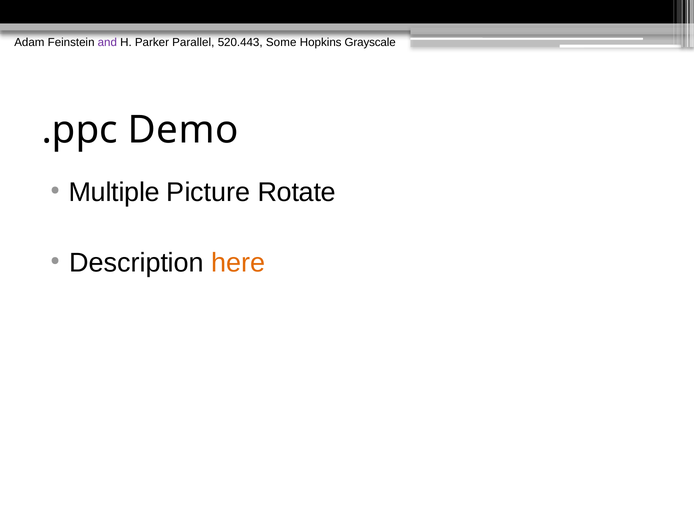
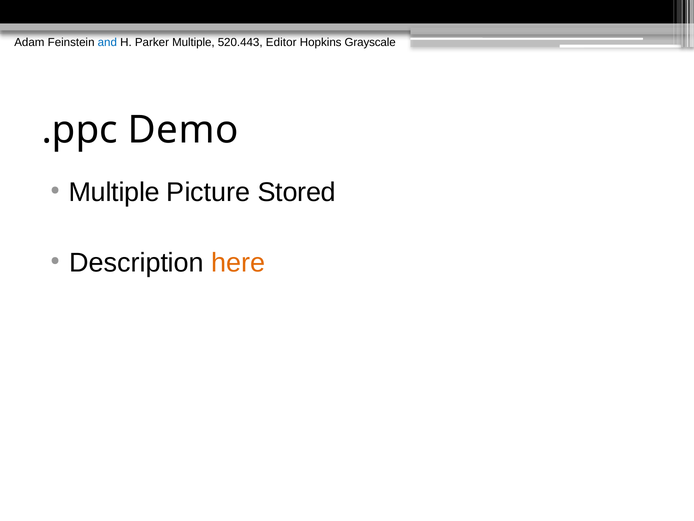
and colour: purple -> blue (107, 42)
Parker Parallel: Parallel -> Multiple (193, 42)
Some: Some -> Editor (281, 42)
Rotate: Rotate -> Stored (297, 192)
